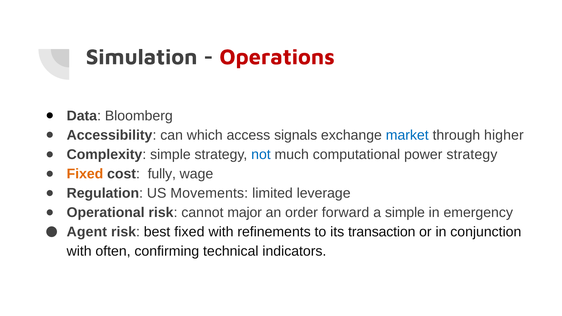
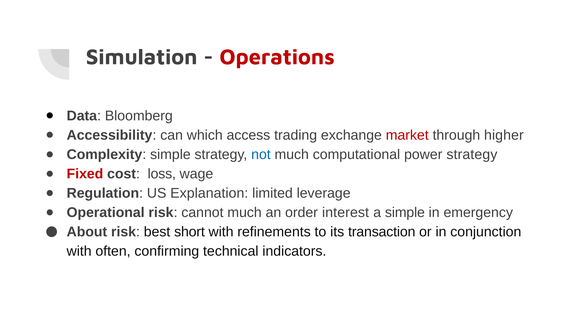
signals: signals -> trading (296, 135)
market colour: blue -> red (407, 135)
Fixed colour: orange -> red (85, 174)
fully: fully -> loss (162, 174)
Movements: Movements -> Explanation (209, 193)
cannot major: major -> much (245, 213)
forward: forward -> interest (346, 213)
Agent: Agent -> About (87, 232)
best fixed: fixed -> short (190, 232)
